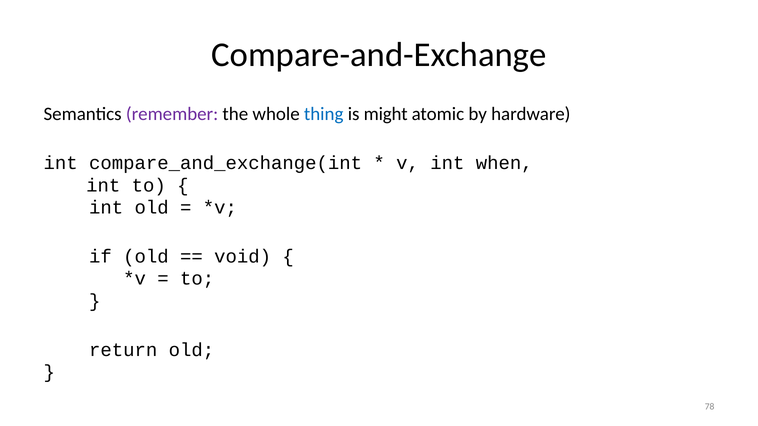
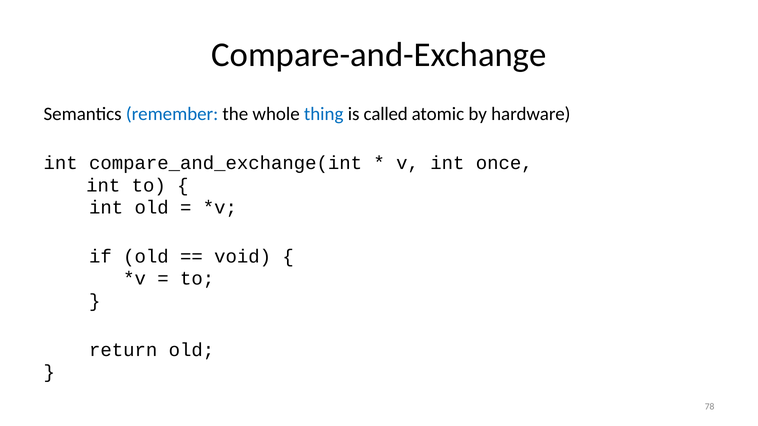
remember colour: purple -> blue (172, 114)
might: might -> called (386, 114)
when: when -> once (504, 163)
